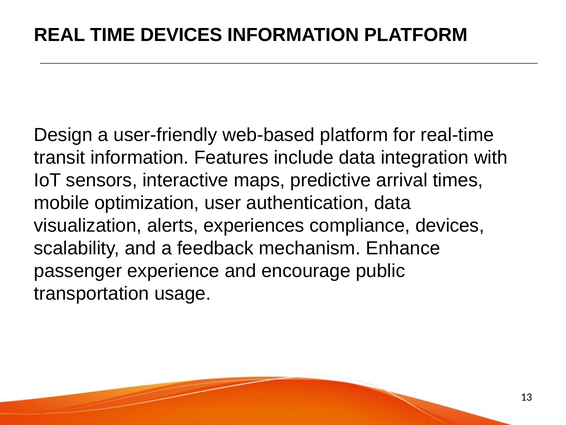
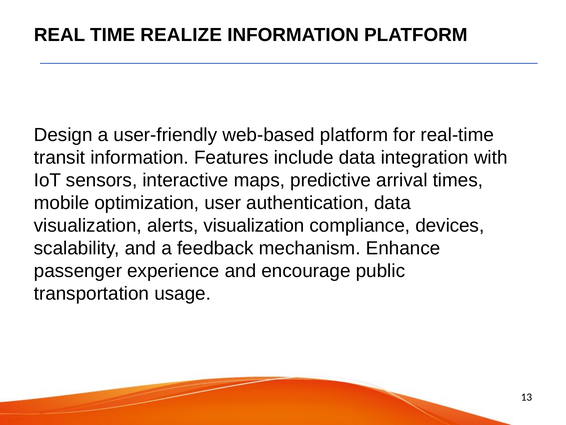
TIME DEVICES: DEVICES -> REALIZE (181, 35)
alerts experiences: experiences -> visualization (254, 225)
